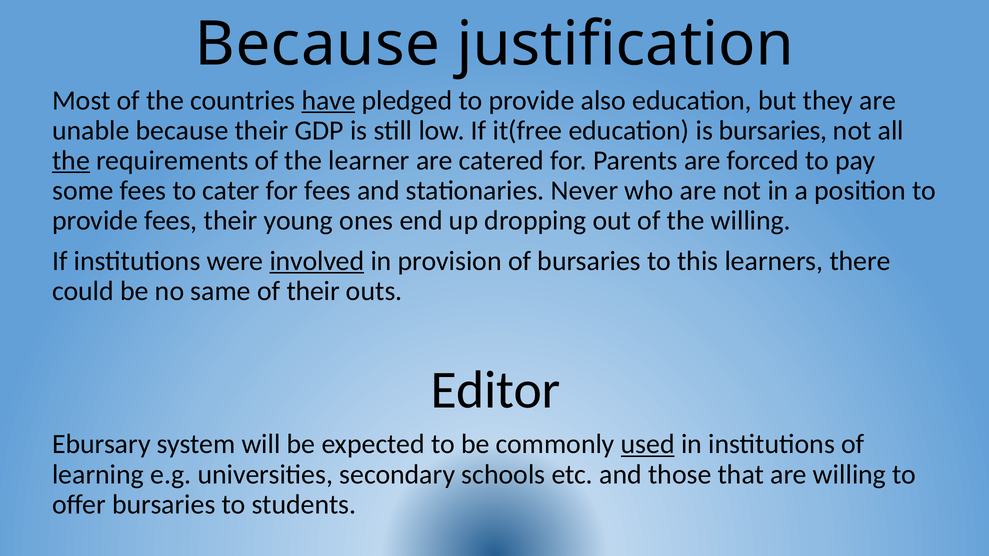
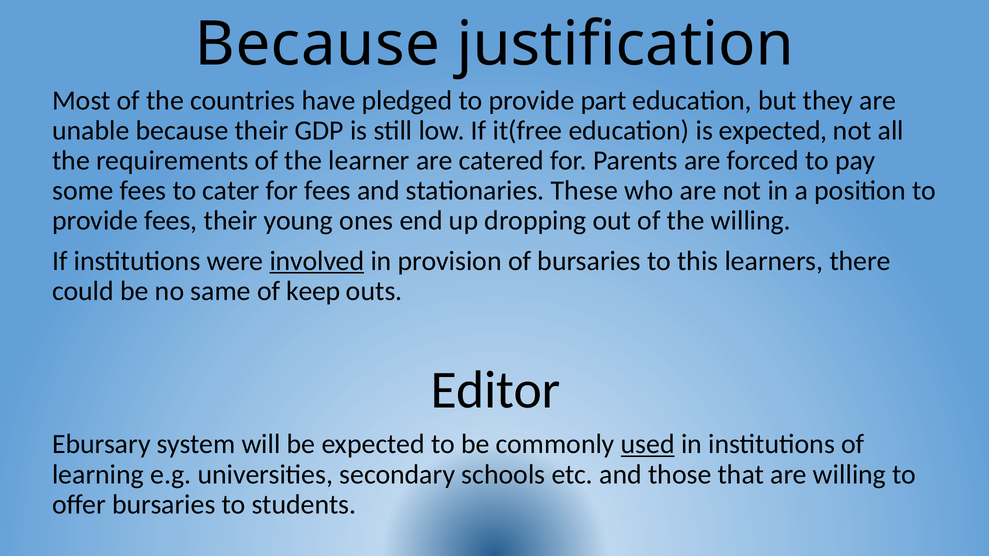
have underline: present -> none (329, 100)
also: also -> part (604, 100)
is bursaries: bursaries -> expected (773, 130)
the underline: present -> none (71, 161)
Never: Never -> These (584, 191)
of their: their -> keep (313, 291)
